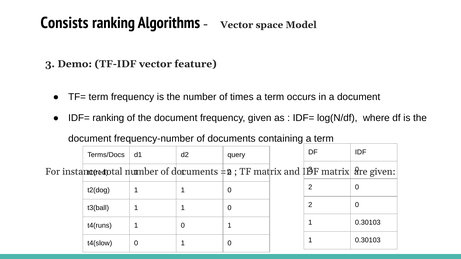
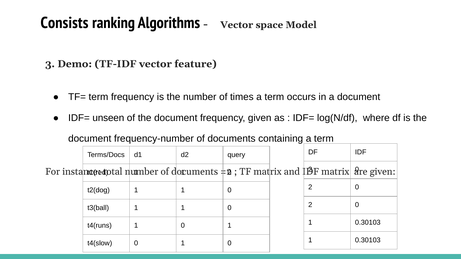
IDF= ranking: ranking -> unseen (108, 118)
